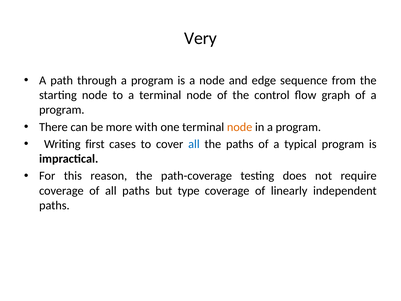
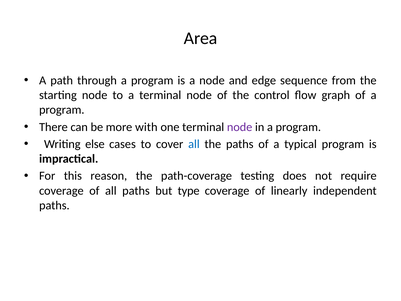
Very: Very -> Area (201, 38)
node colour: orange -> purple (240, 127)
first: first -> else (95, 144)
